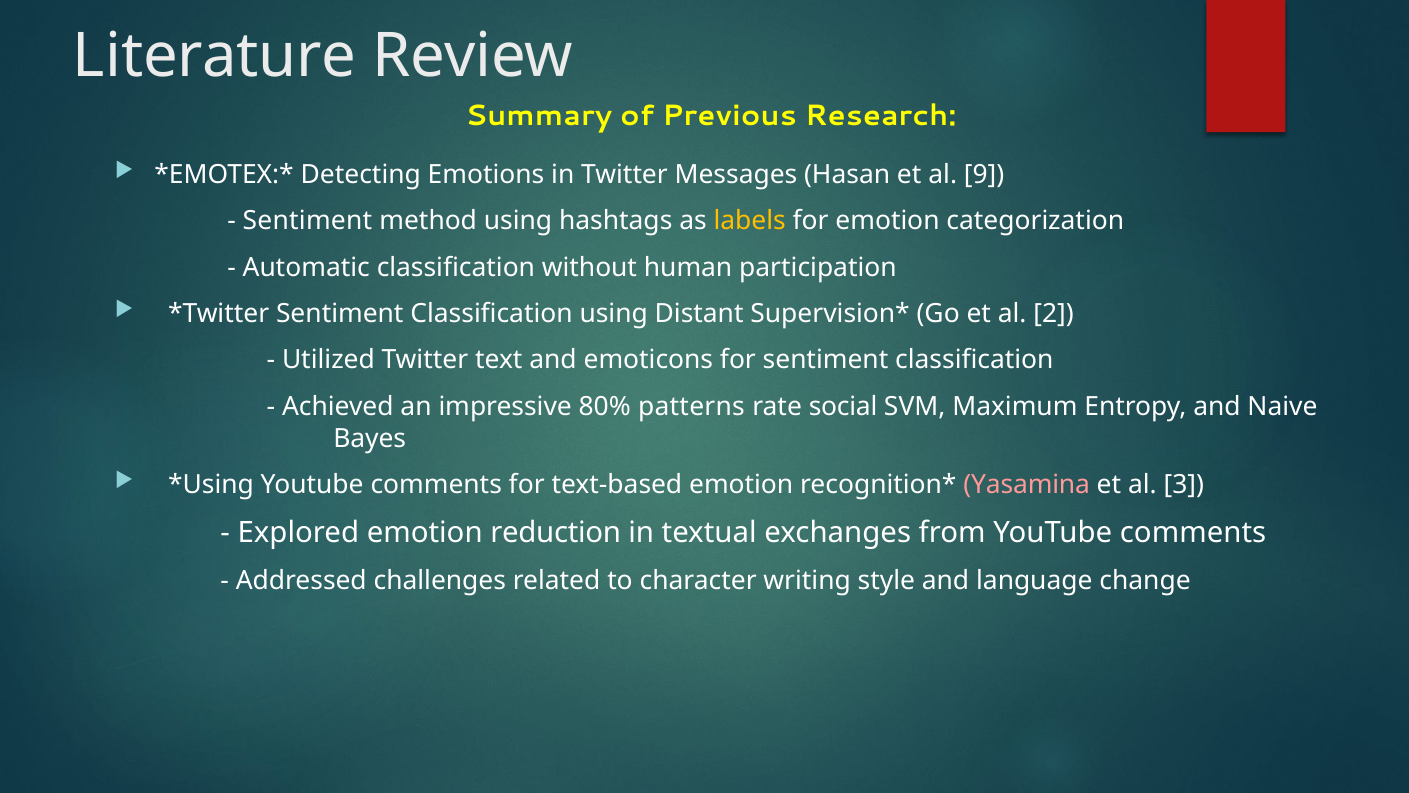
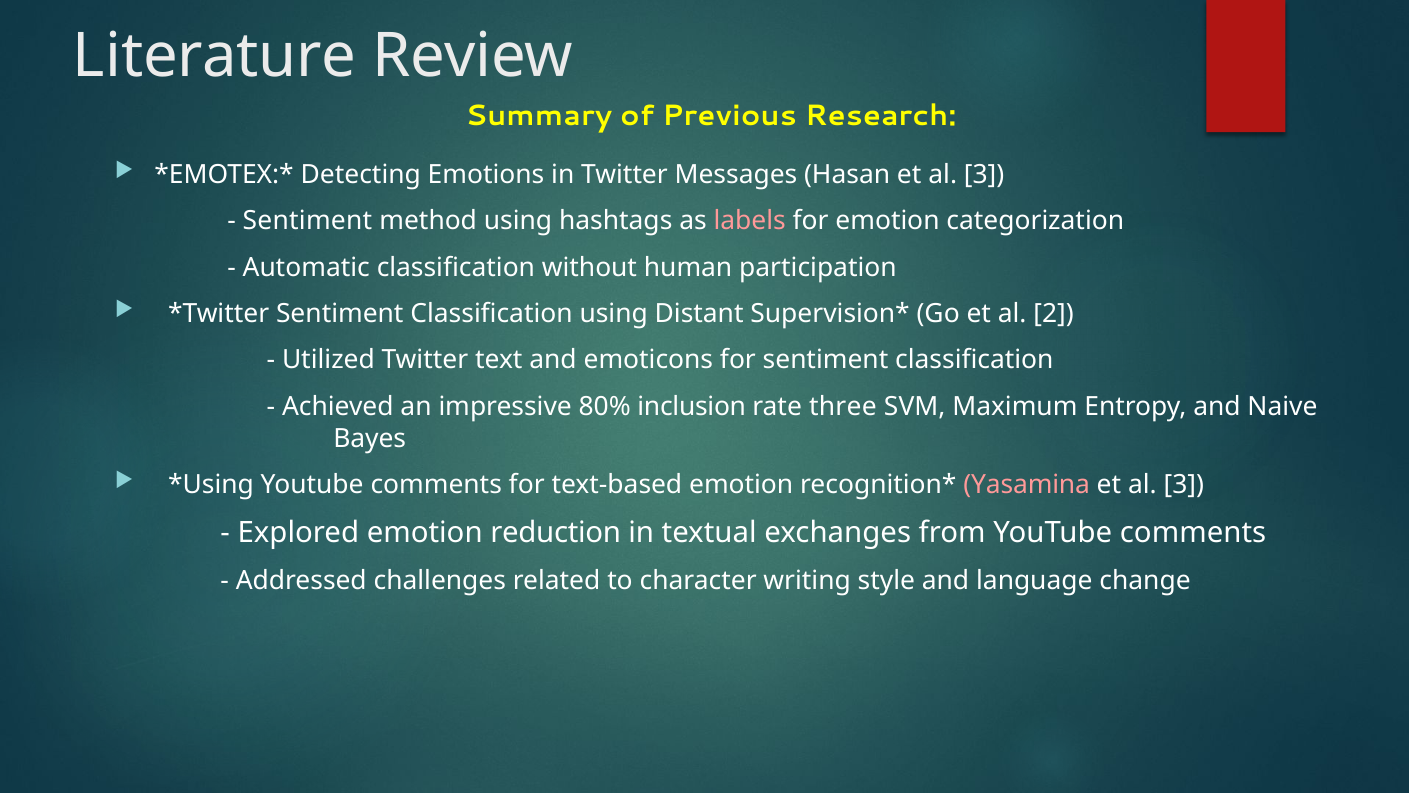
Hasan et al 9: 9 -> 3 (984, 174)
labels colour: yellow -> pink (750, 221)
patterns: patterns -> inclusion (692, 406)
social: social -> three (843, 406)
